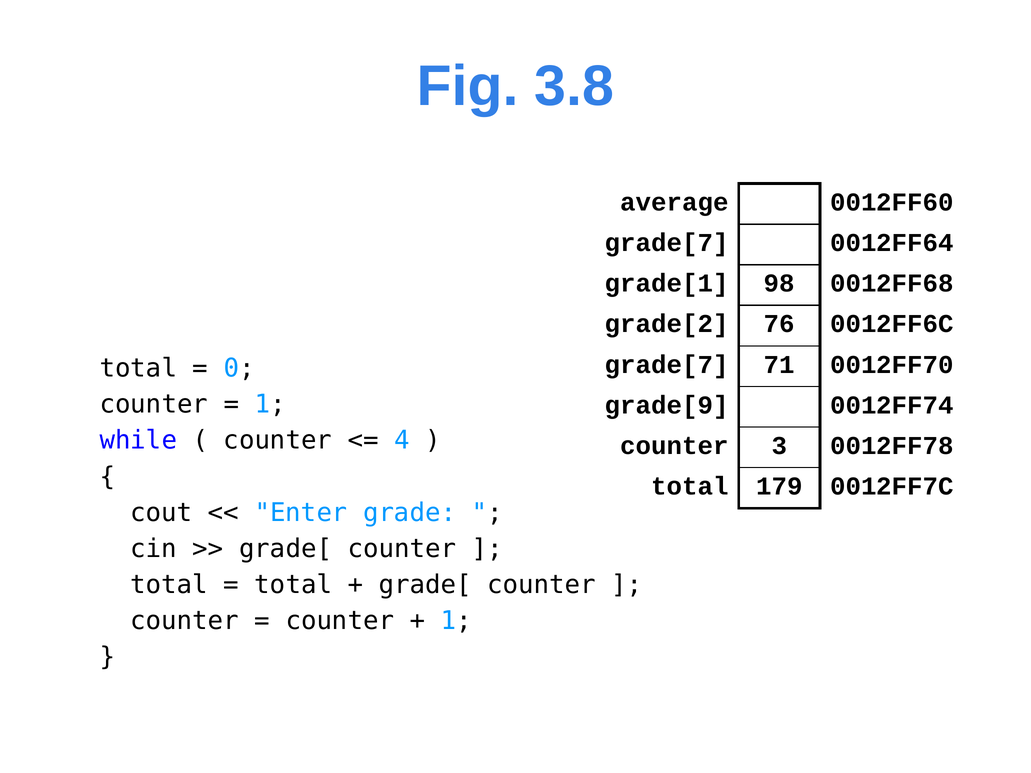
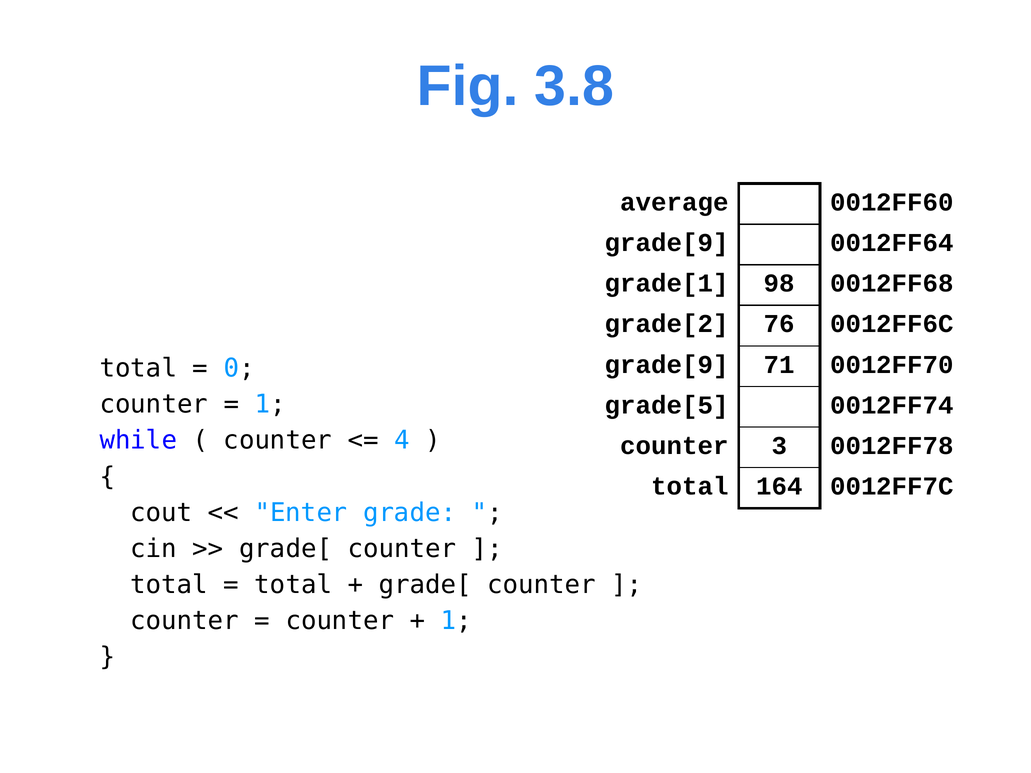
grade[7: grade[7 -> grade[9 (667, 243)
grade[7: grade[7 -> grade[9 (667, 365)
grade[9: grade[9 -> grade[5 (667, 405)
179: 179 -> 164 (779, 486)
